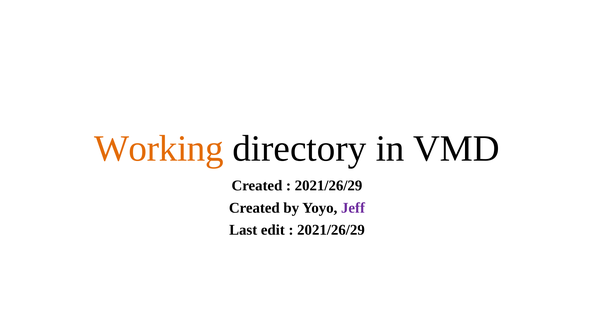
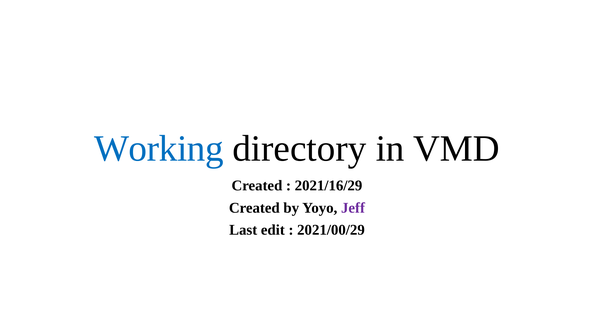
Working colour: orange -> blue (159, 148)
2021/26/29: 2021/26/29 -> 2021/16/29 (329, 186)
2021/26/29: 2021/26/29 -> 2021/00/29 (331, 230)
